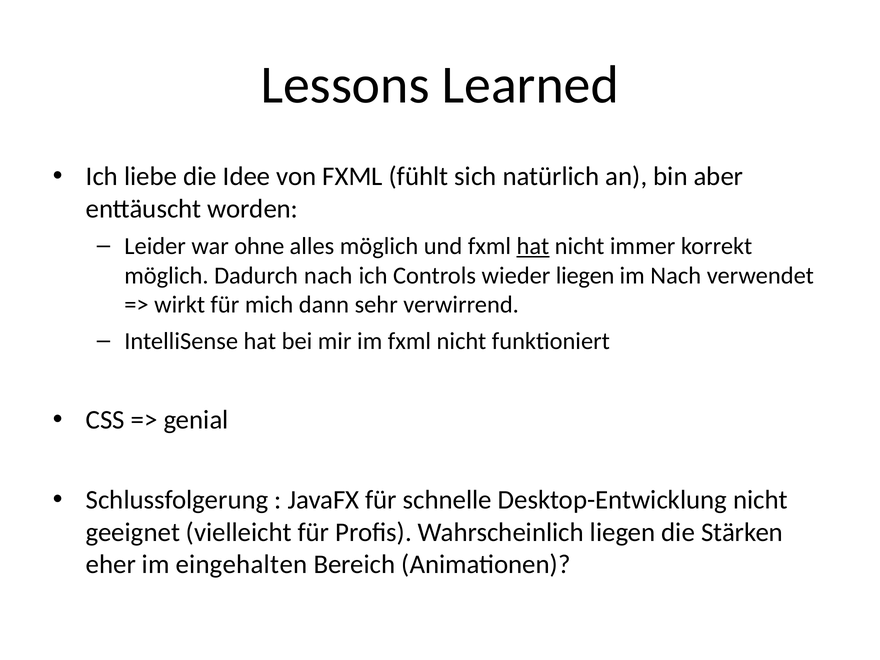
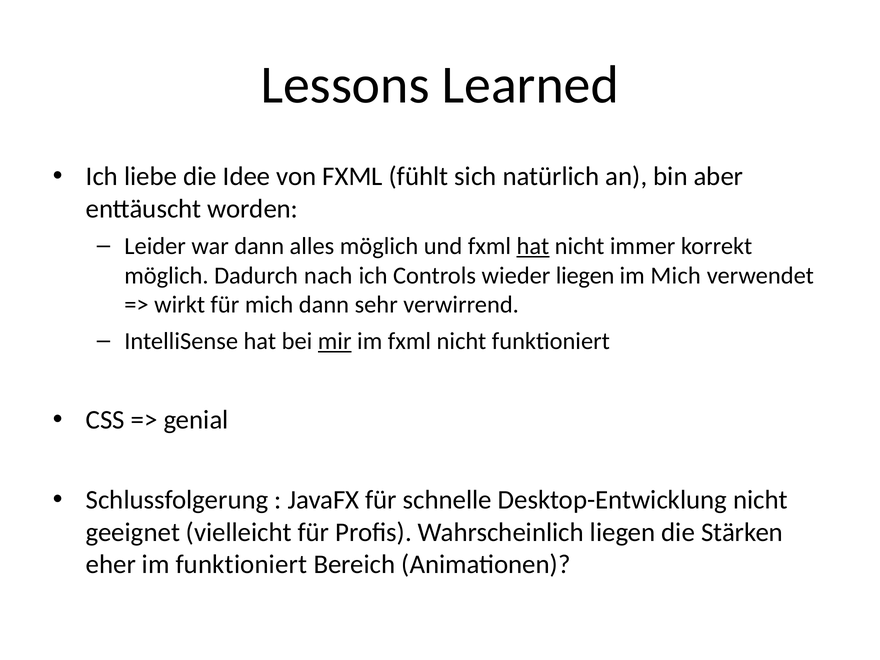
war ohne: ohne -> dann (259, 246)
im Nach: Nach -> Mich (676, 276)
mir underline: none -> present (335, 341)
im eingehalten: eingehalten -> funktioniert (241, 565)
